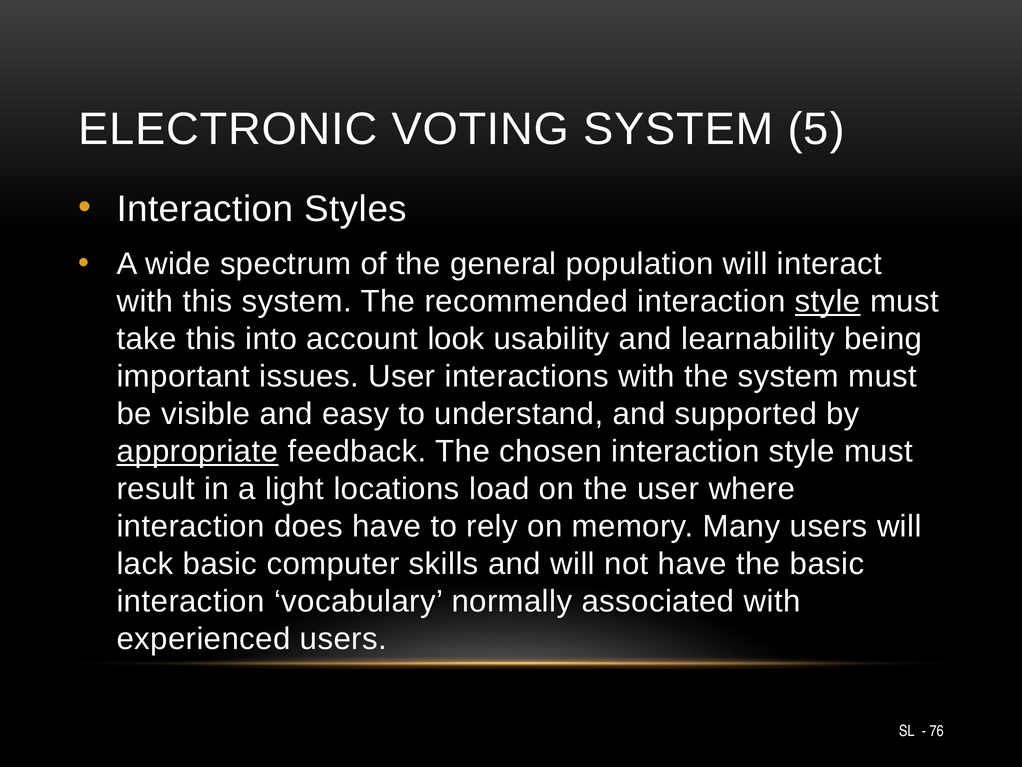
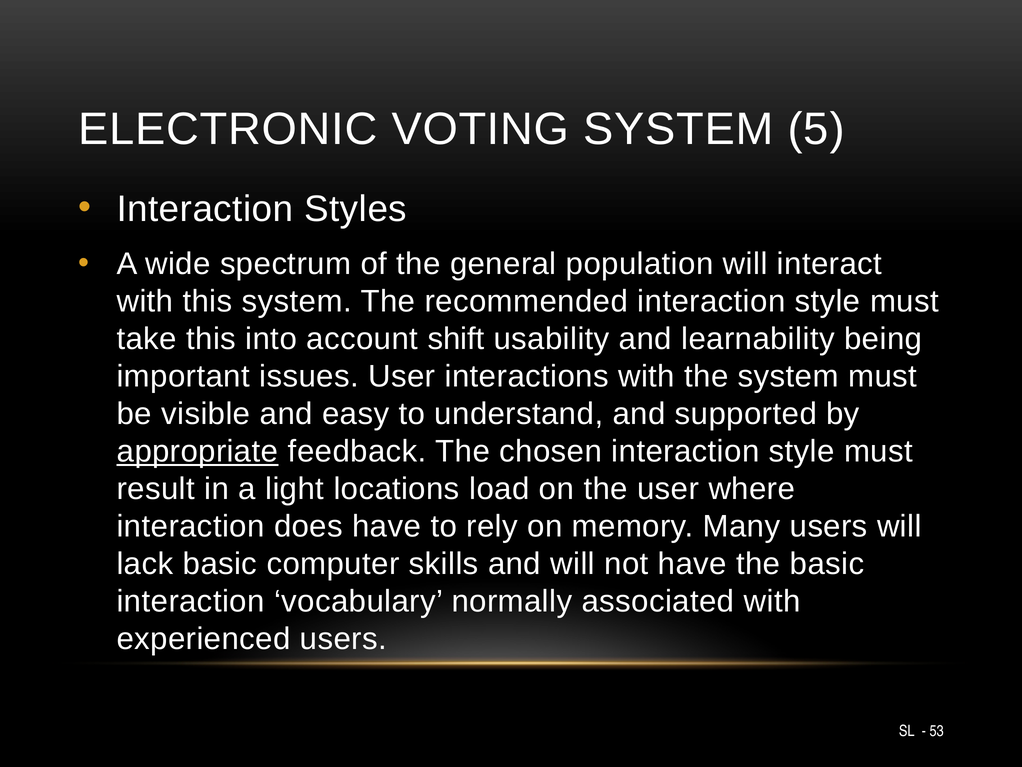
style underline: present -> none (828, 301)
look: look -> shift (456, 339)
76: 76 -> 53 (937, 731)
